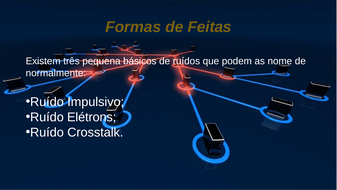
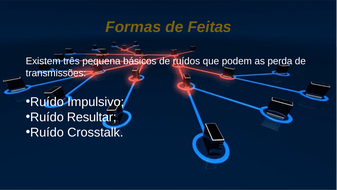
nome: nome -> perda (280, 61)
normalmente: normalmente -> transmissões (56, 73)
Elétrons: Elétrons -> Resultar (92, 117)
